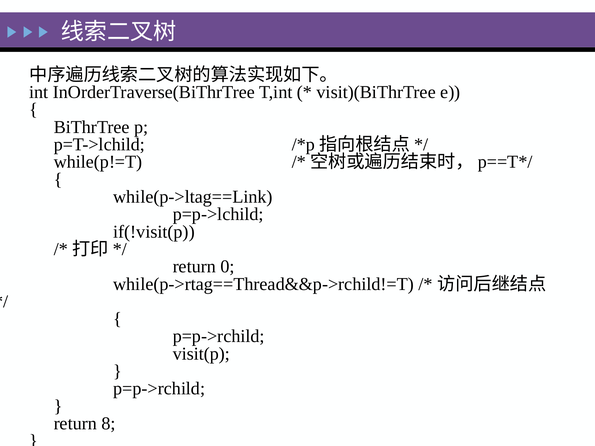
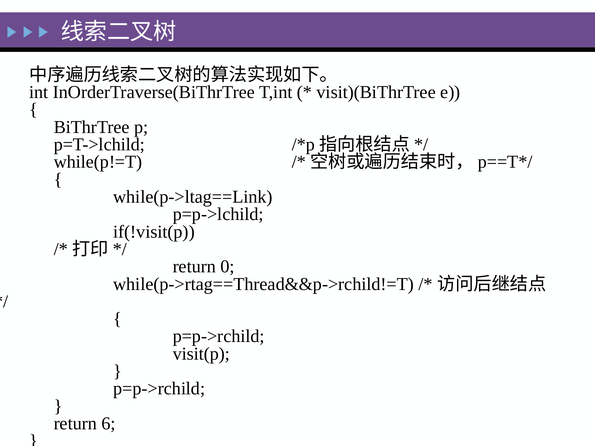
8: 8 -> 6 (109, 424)
